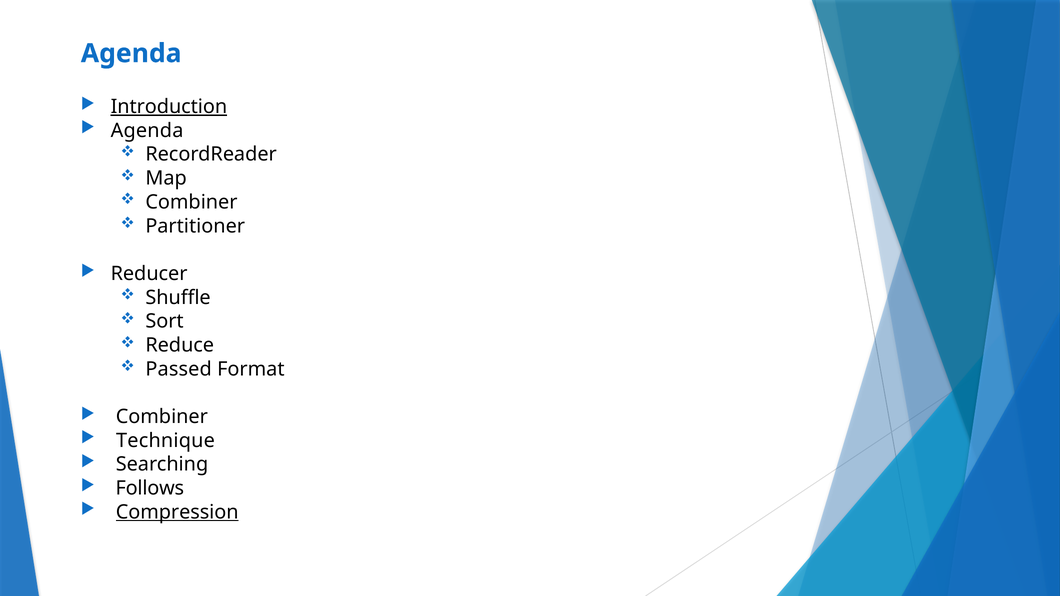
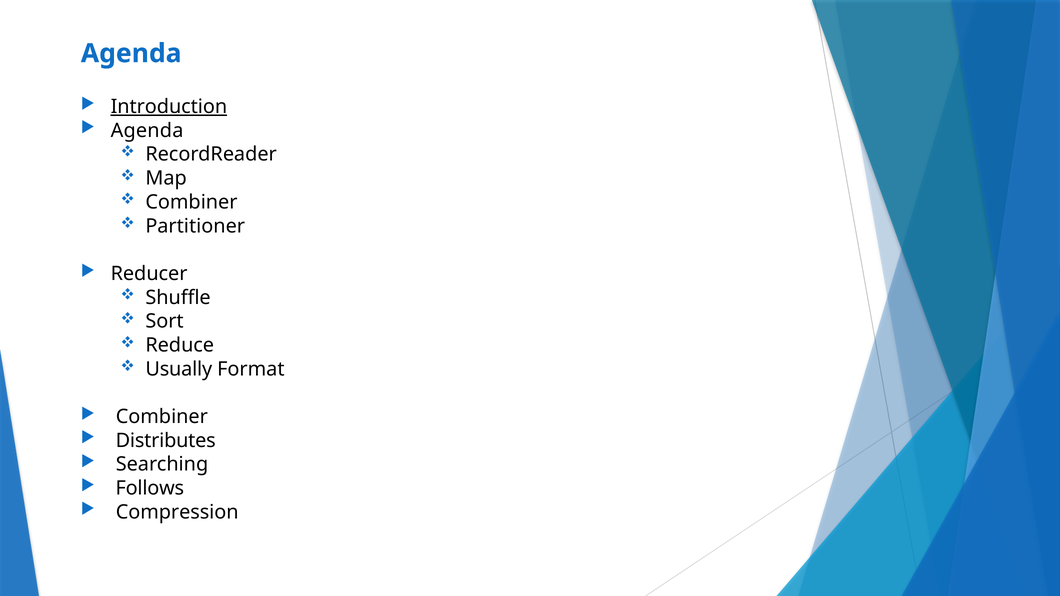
Passed: Passed -> Usually (179, 369)
Technique: Technique -> Distributes (166, 441)
Compression underline: present -> none (177, 512)
